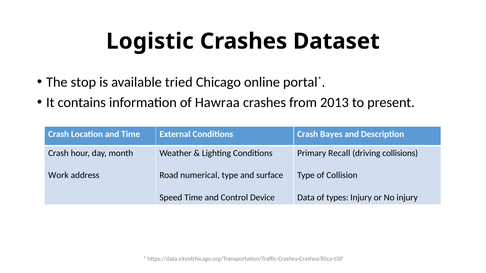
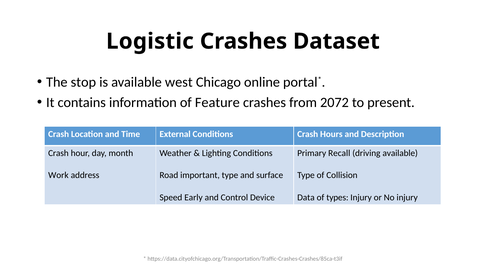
tried: tried -> west (179, 82)
Hawraa: Hawraa -> Feature (217, 103)
2013: 2013 -> 2072 (334, 103)
Bayes: Bayes -> Hours (331, 134)
driving collisions: collisions -> available (400, 153)
numerical: numerical -> important (200, 175)
Speed Time: Time -> Early (193, 198)
